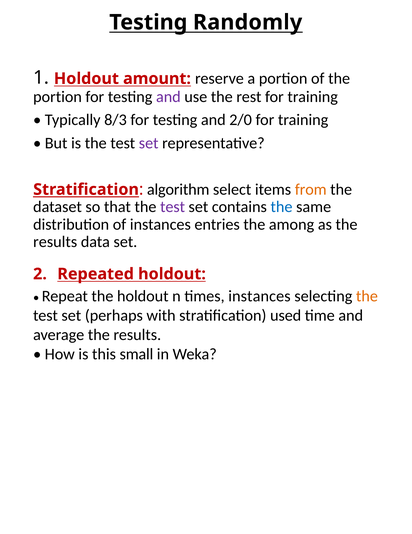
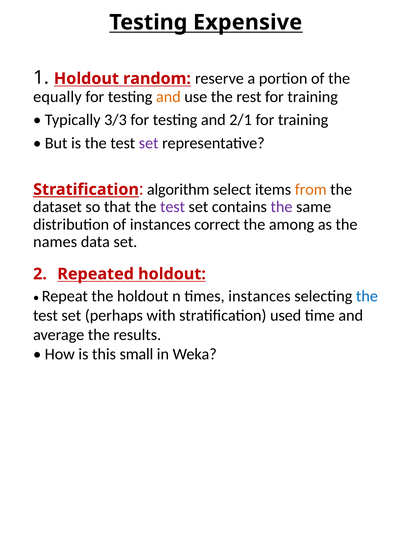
Randomly: Randomly -> Expensive (248, 22)
amount: amount -> random (157, 78)
portion: portion -> equally (57, 97)
and colour: purple -> orange (168, 97)
8/3: 8/3 -> 3/3 (116, 120)
2/0: 2/0 -> 2/1 (241, 120)
the colour: blue -> purple (282, 207)
entries: entries -> correct (217, 224)
results: results -> names (55, 242)
the colour: orange -> blue (367, 296)
